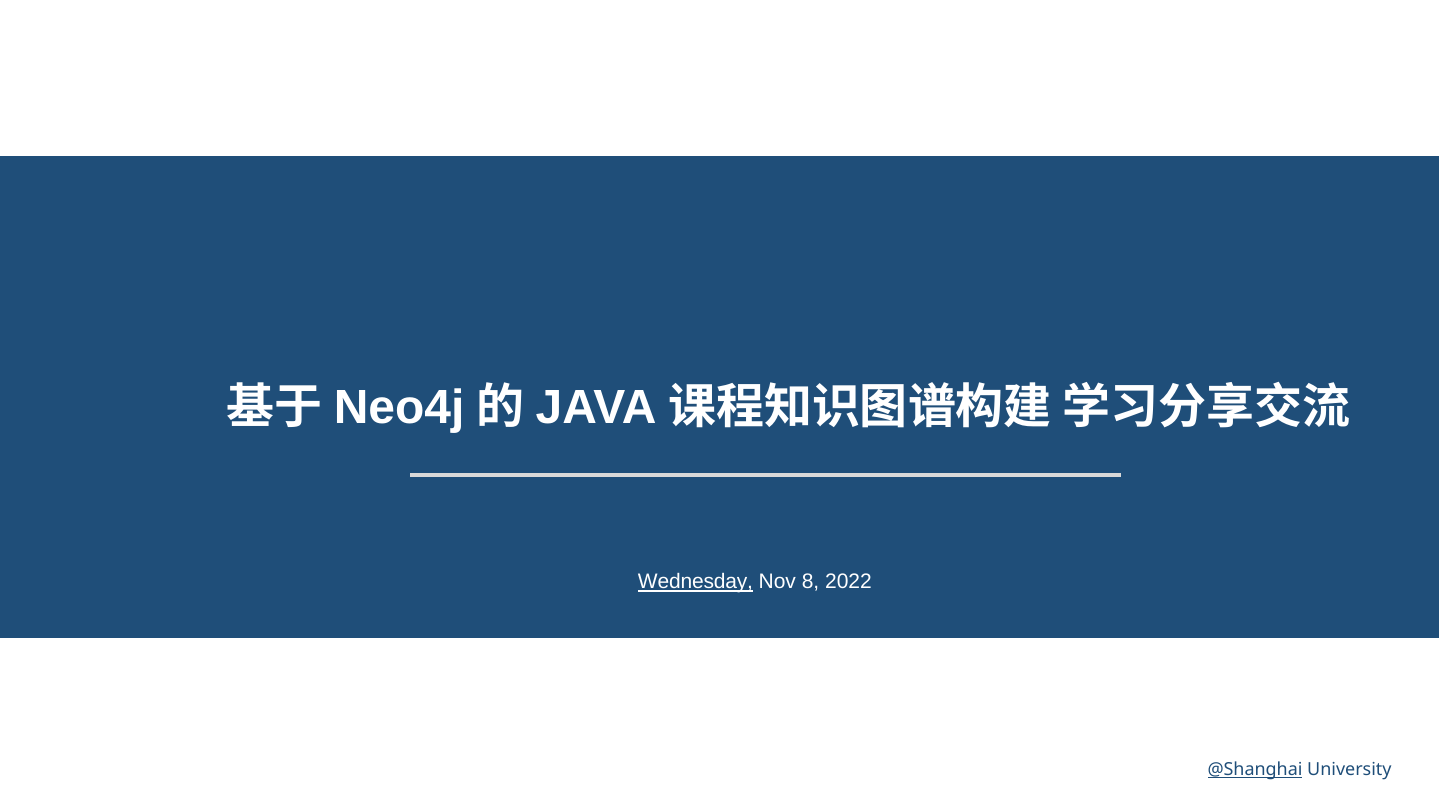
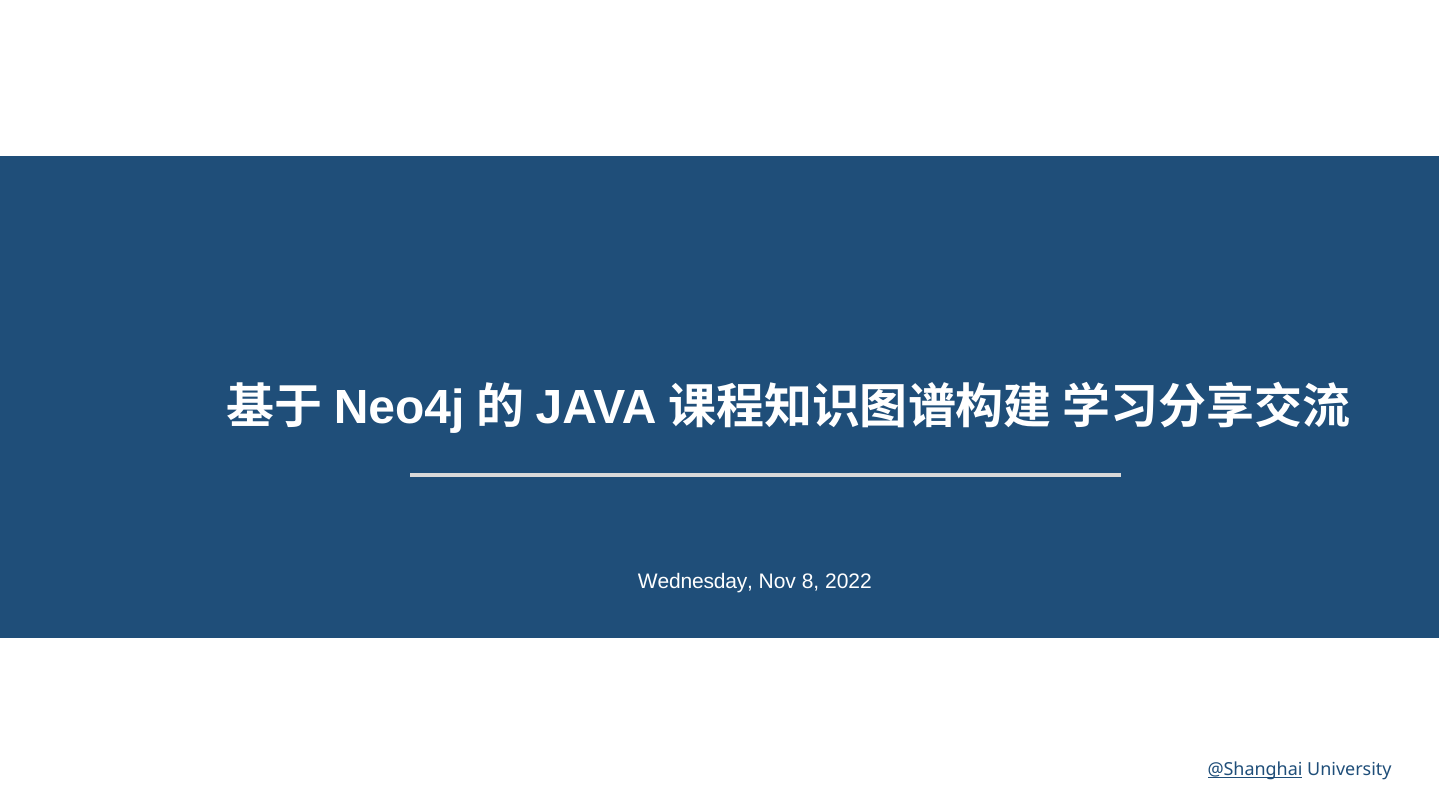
Wednesday underline: present -> none (695, 582)
